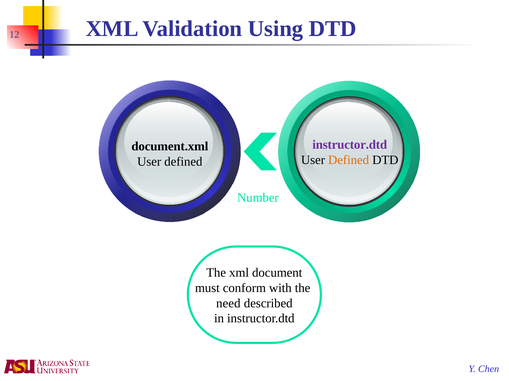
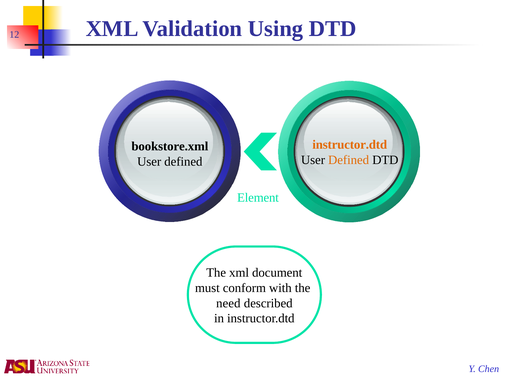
instructor.dtd colour: purple -> orange (350, 145)
document.xml: document.xml -> bookstore.xml (170, 147)
Number: Number -> Element (258, 198)
